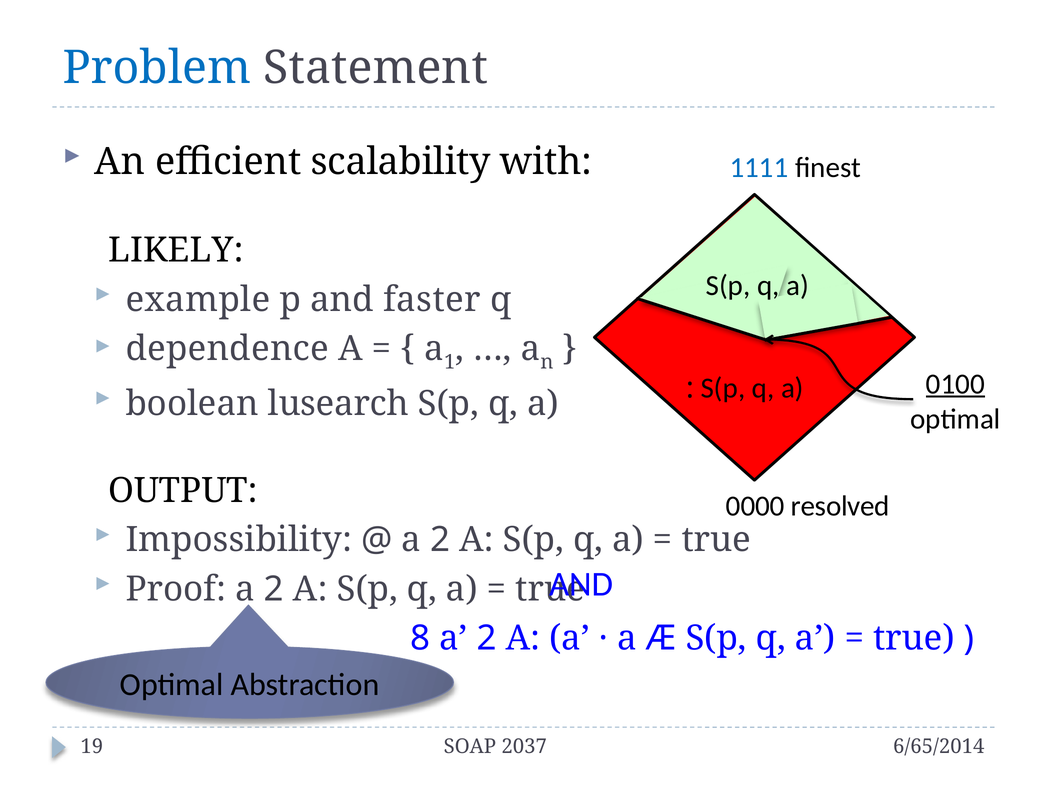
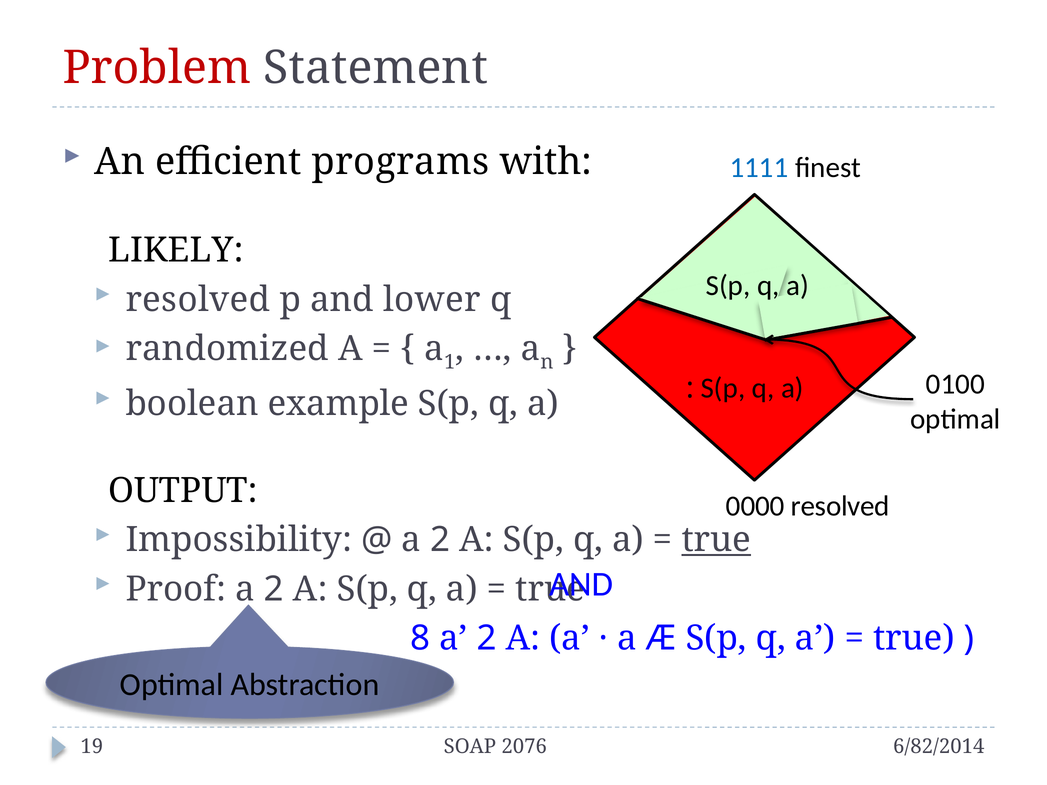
Problem colour: blue -> red (157, 68)
scalability: scalability -> programs (400, 162)
example: example -> resolved (198, 300)
faster: faster -> lower (432, 300)
dependence: dependence -> randomized (227, 349)
0100 underline: present -> none (955, 384)
lusearch: lusearch -> example (338, 404)
true underline: none -> present (716, 540)
2037: 2037 -> 2076 (524, 747)
6/65/2014: 6/65/2014 -> 6/82/2014 (939, 747)
